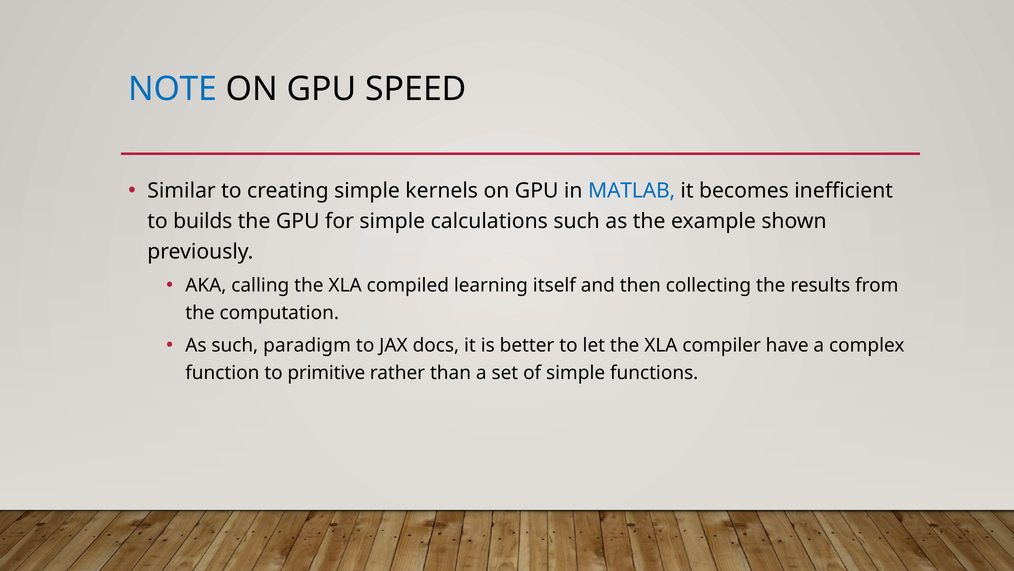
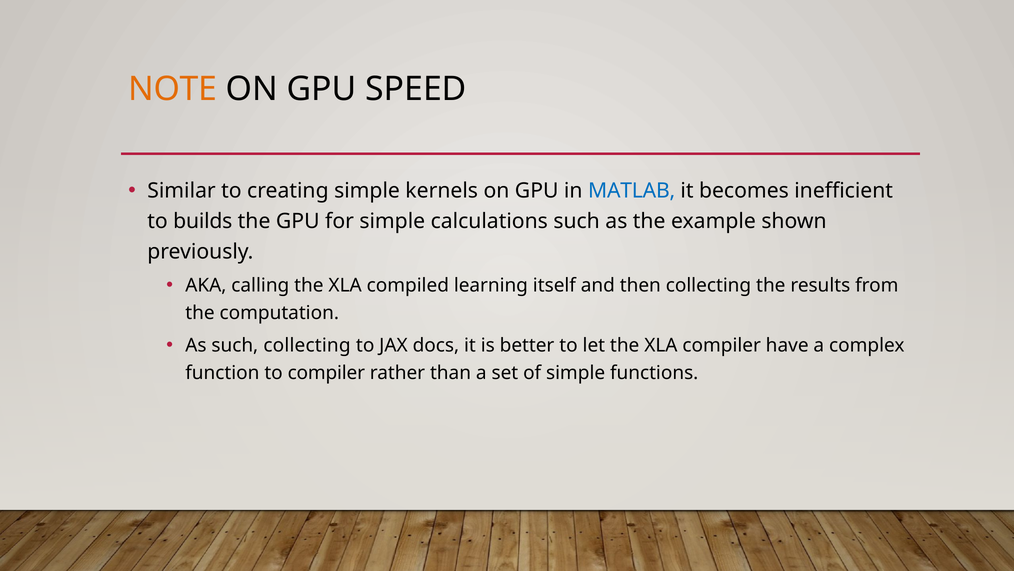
NOTE colour: blue -> orange (173, 89)
such paradigm: paradigm -> collecting (307, 345)
to primitive: primitive -> compiler (326, 373)
